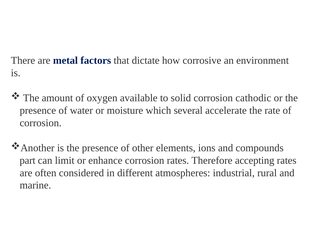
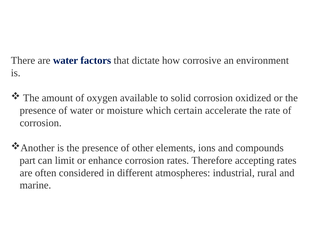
are metal: metal -> water (66, 61)
cathodic: cathodic -> oxidized (253, 98)
several: several -> certain (188, 110)
